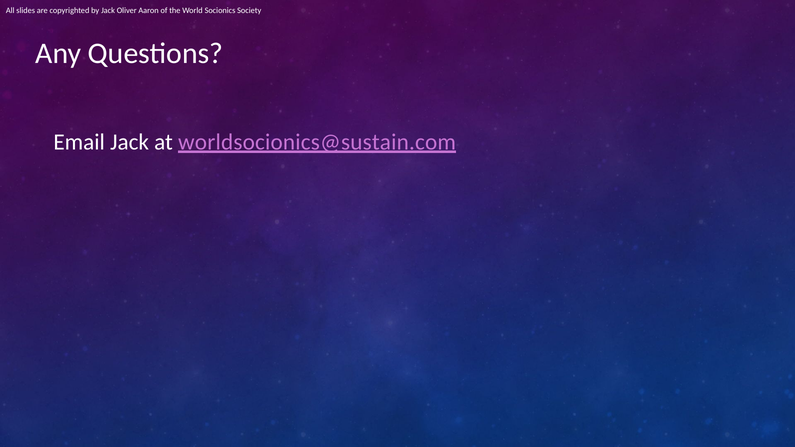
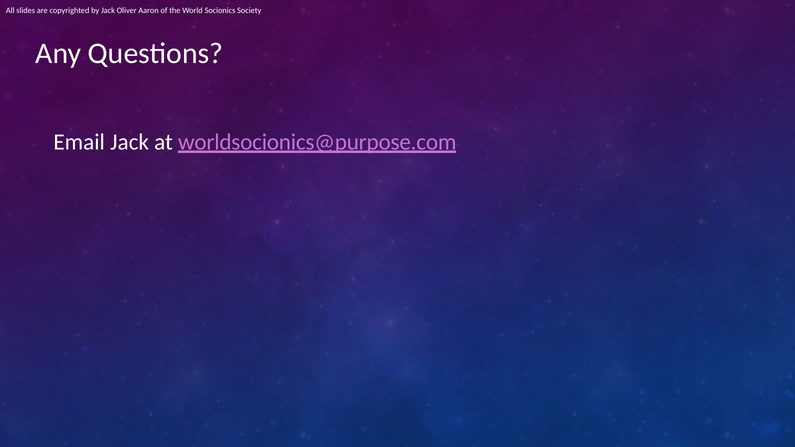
worldsocionics@sustain.com: worldsocionics@sustain.com -> worldsocionics@purpose.com (317, 142)
